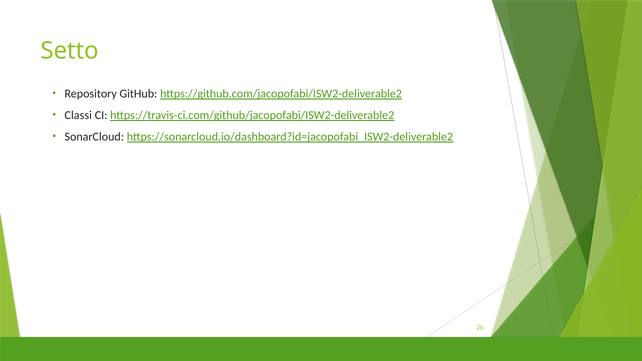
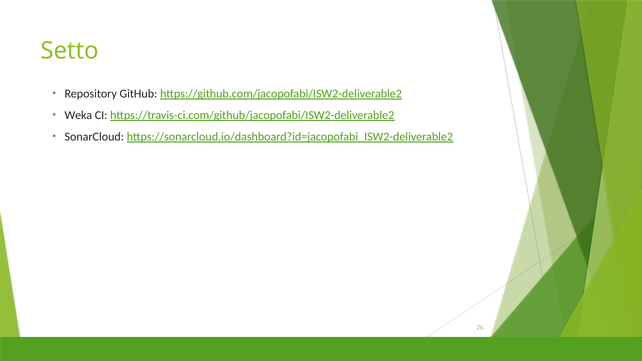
Classi: Classi -> Weka (78, 115)
